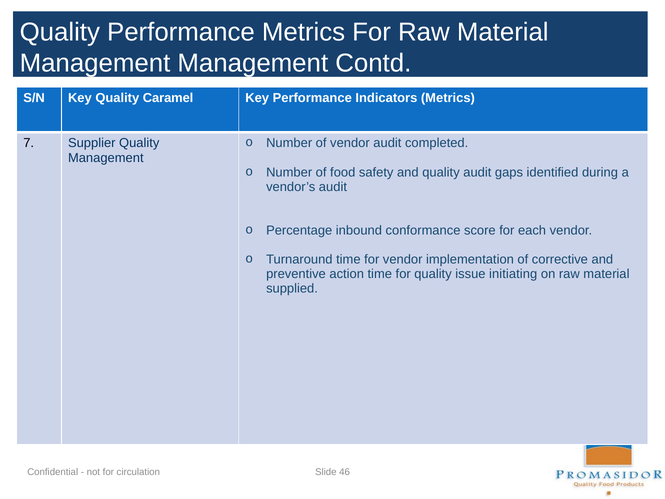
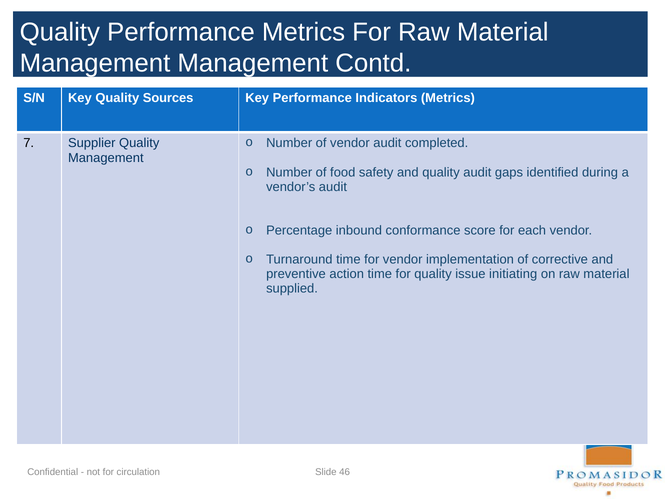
Caramel: Caramel -> Sources (168, 98)
